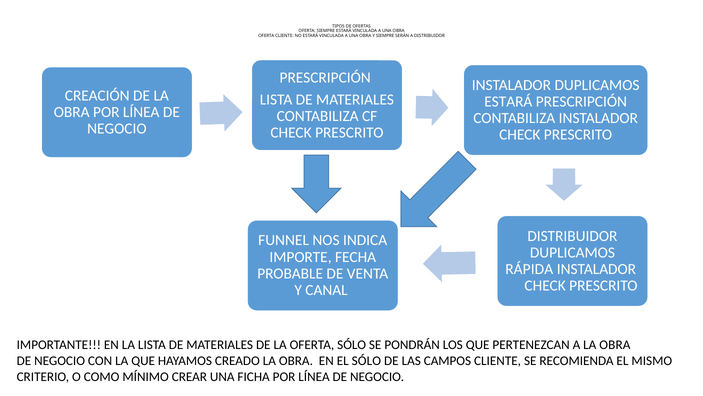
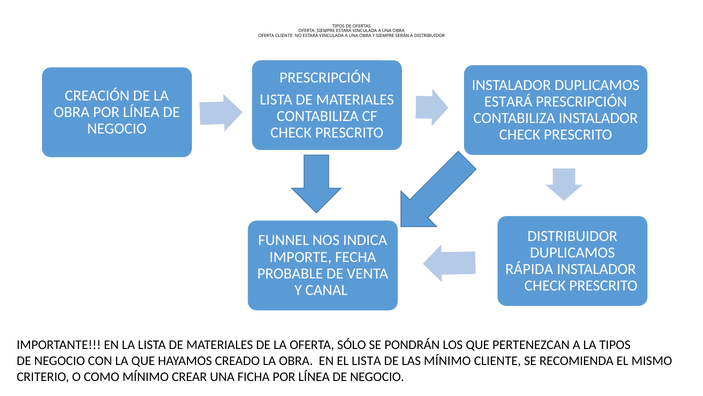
A LA OBRA: OBRA -> TIPOS (615, 345)
EL SÓLO: SÓLO -> LISTA (366, 360)
LAS CAMPOS: CAMPOS -> MÍNIMO (447, 360)
